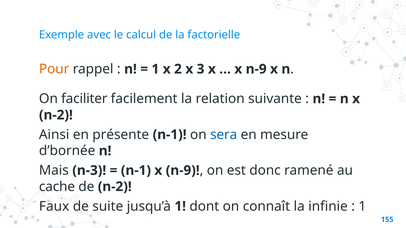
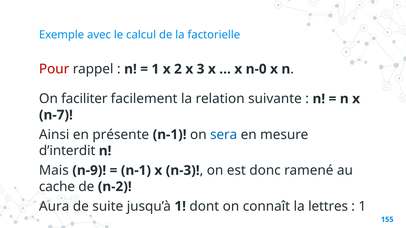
Pour colour: orange -> red (54, 69)
n-9: n-9 -> n-0 (256, 69)
n-2: n-2 -> n-7 (56, 115)
d’bornée: d’bornée -> d’interdit (67, 151)
n-3: n-3 -> n-9 (89, 171)
n-1 x n-9: n-9 -> n-3 (183, 171)
Faux: Faux -> Aura (54, 207)
infinie: infinie -> lettres (328, 207)
